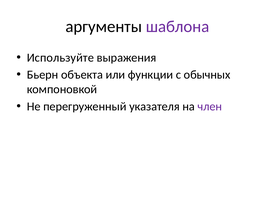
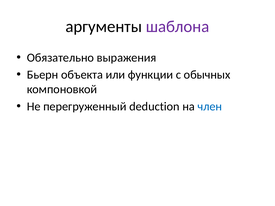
Используйте: Используйте -> Обязательно (60, 58)
указателя: указателя -> deduction (154, 107)
член colour: purple -> blue (210, 107)
